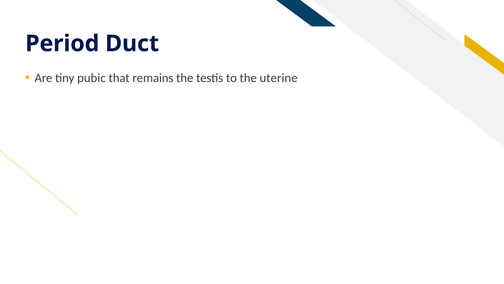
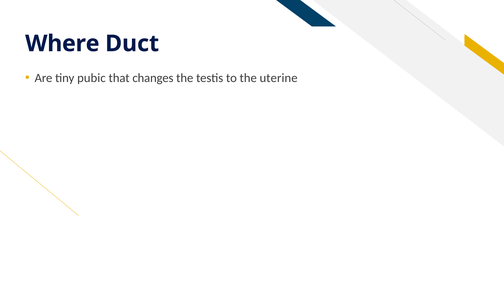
Period: Period -> Where (62, 43)
remains: remains -> changes (153, 78)
